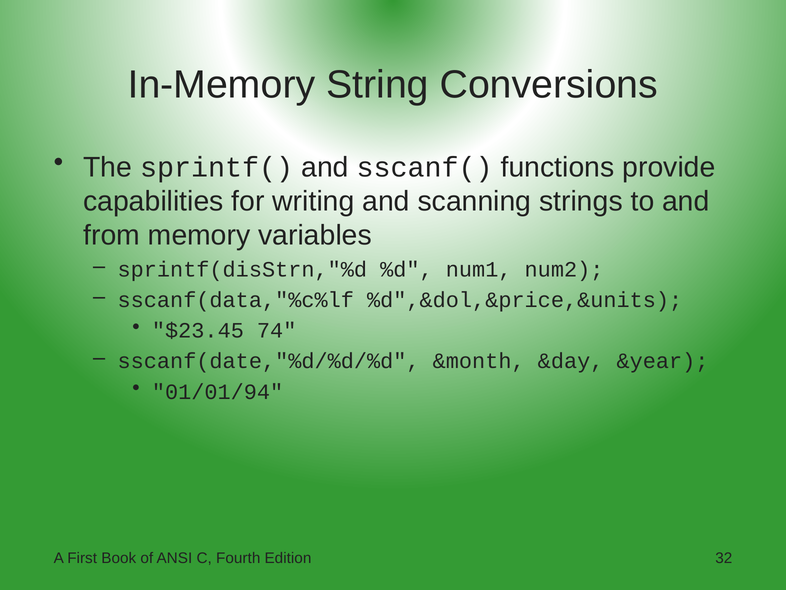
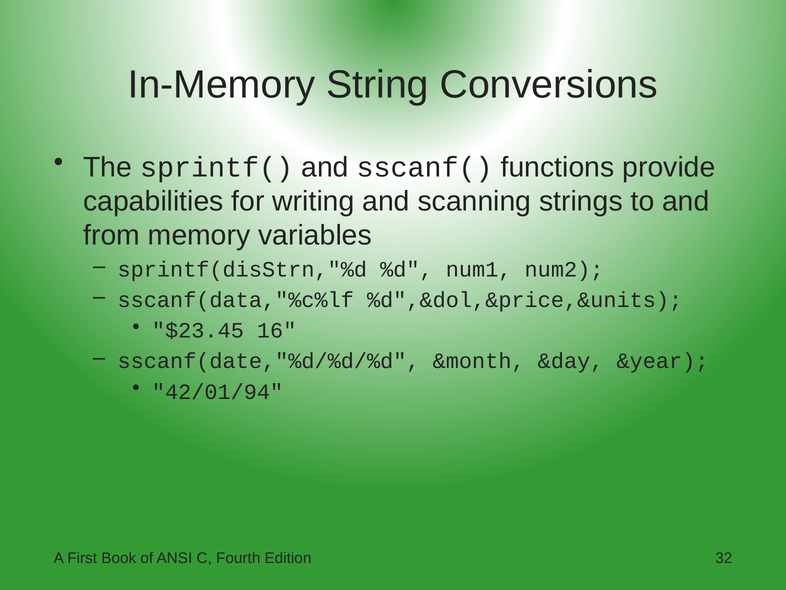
74: 74 -> 16 (277, 330)
01/01/94: 01/01/94 -> 42/01/94 (218, 391)
